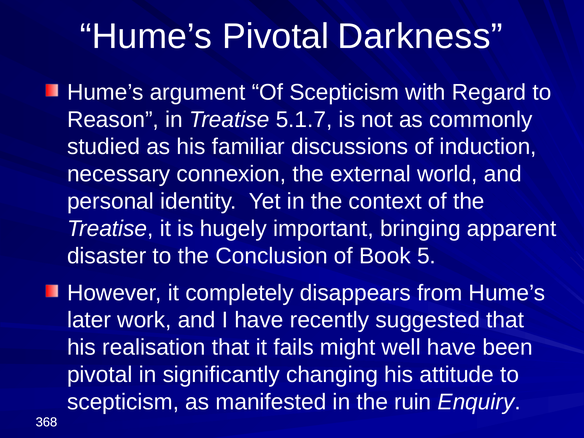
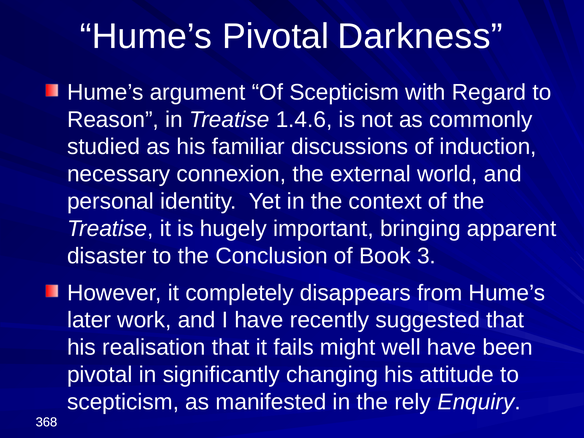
5.1.7: 5.1.7 -> 1.4.6 (304, 120)
5: 5 -> 3 (426, 256)
ruin: ruin -> rely (413, 402)
